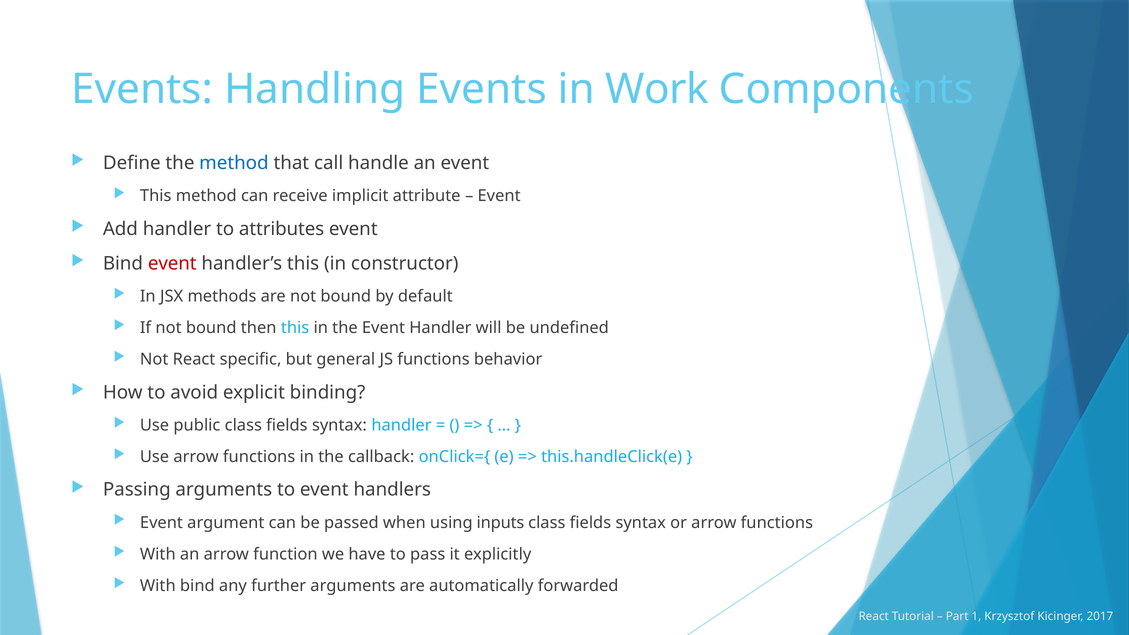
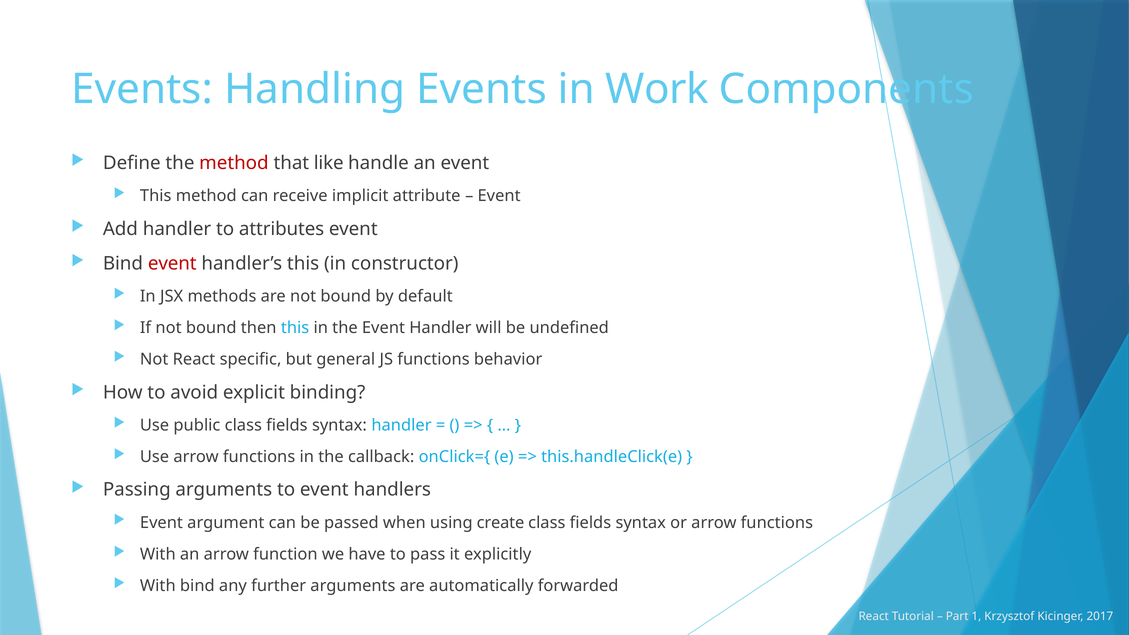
method colour: blue -> red (234, 163)
call: call -> like (329, 163)
inputs: inputs -> create (500, 523)
